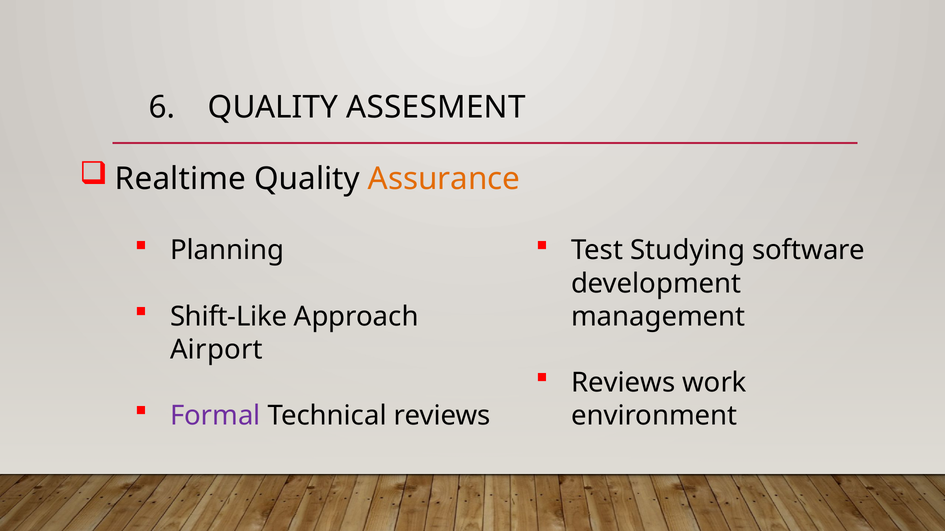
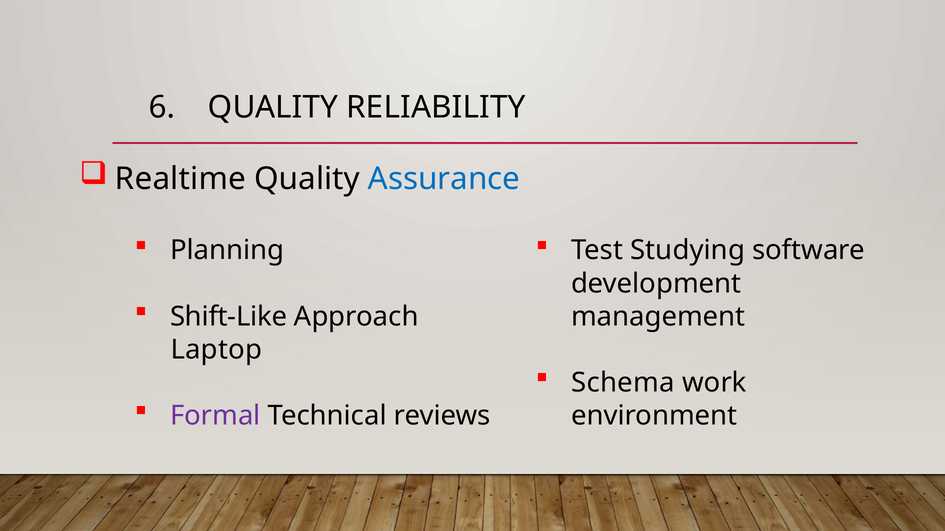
ASSESMENT: ASSESMENT -> RELIABILITY (436, 108)
Assurance colour: orange -> blue (444, 179)
Airport: Airport -> Laptop (216, 350)
Reviews: Reviews -> Schema (623, 383)
